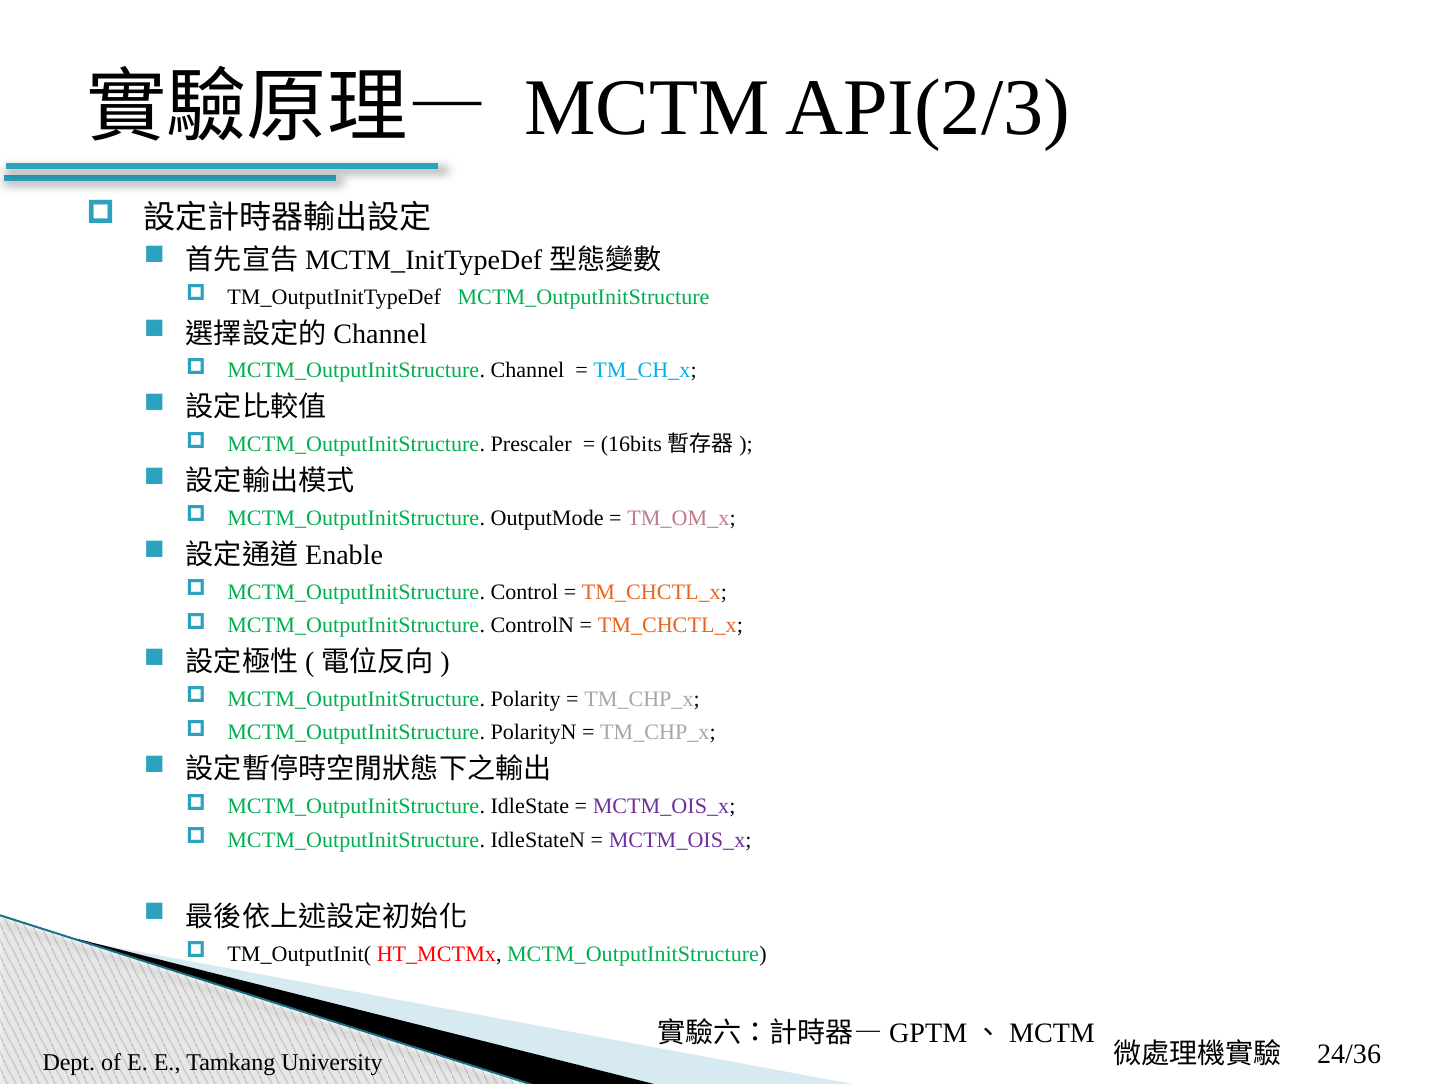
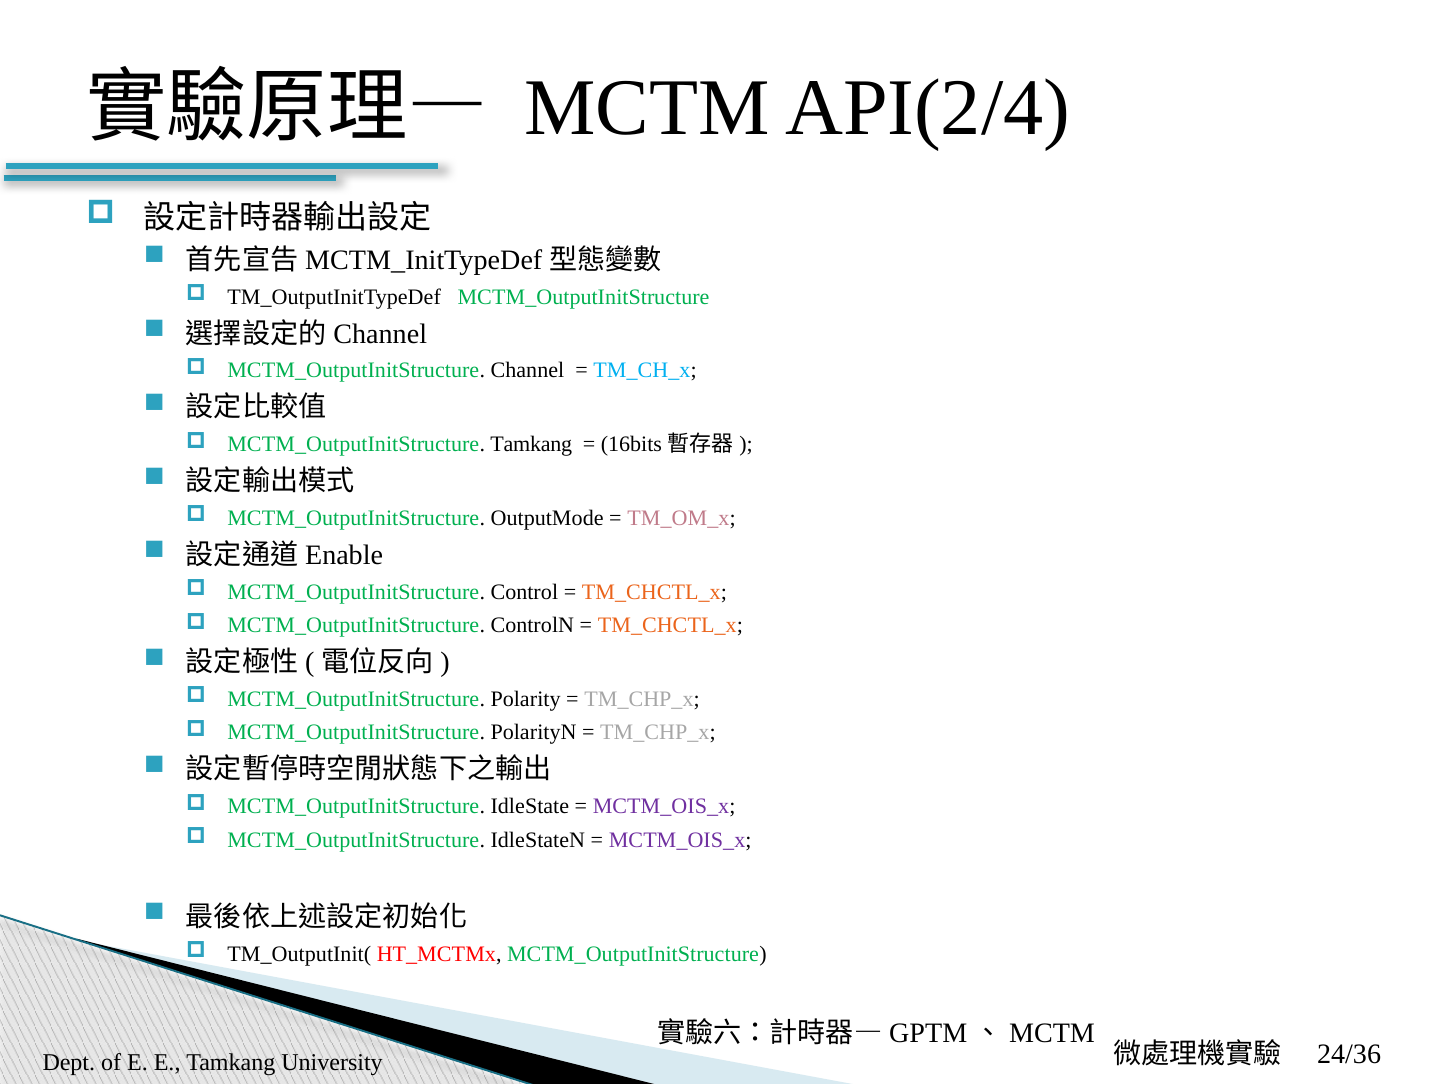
API(2/3: API(2/3 -> API(2/4 (928, 108)
MCTM_OutputInitStructure Prescaler: Prescaler -> Tamkang (531, 444)
